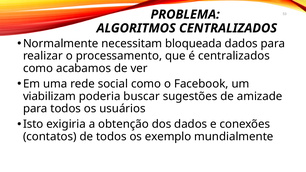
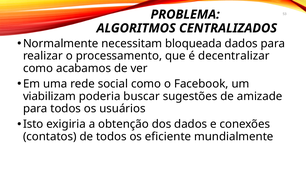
é centralizados: centralizados -> decentralizar (234, 56)
exemplo: exemplo -> eficiente (168, 137)
